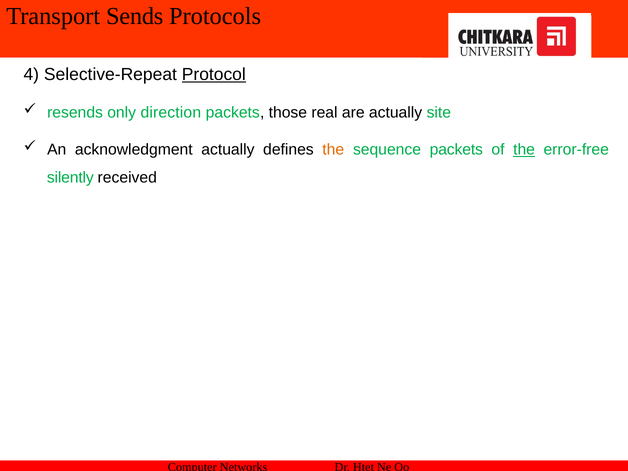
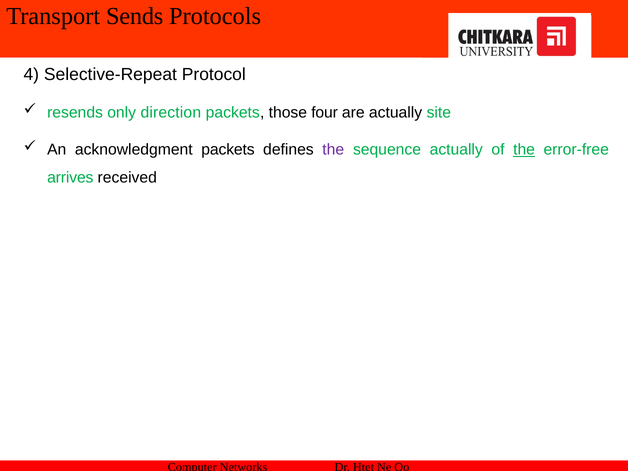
Protocol underline: present -> none (214, 74)
real: real -> four (325, 113)
acknowledgment actually: actually -> packets (228, 150)
the colour: orange -> purple (333, 150)
sequence packets: packets -> actually (456, 150)
silently: silently -> arrives (70, 178)
